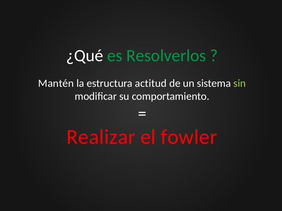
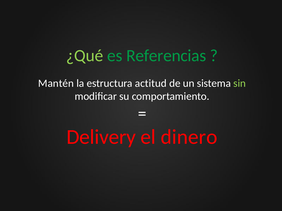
¿Qué colour: white -> light green (85, 56)
Resolverlos: Resolverlos -> Referencias (166, 56)
Realizar: Realizar -> Delivery (101, 137)
fowler: fowler -> dinero (189, 137)
